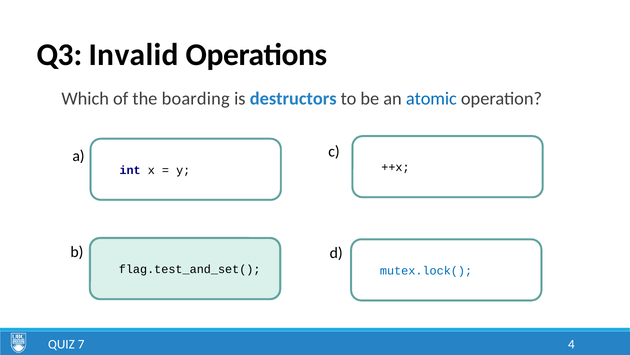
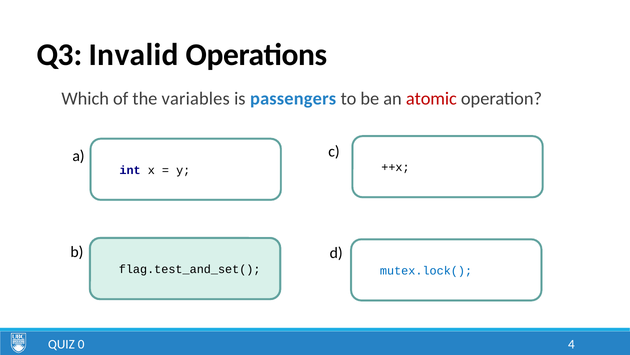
boarding: boarding -> variables (196, 98)
destructors: destructors -> passengers (293, 98)
atomic colour: blue -> red (431, 98)
7: 7 -> 0 (81, 344)
